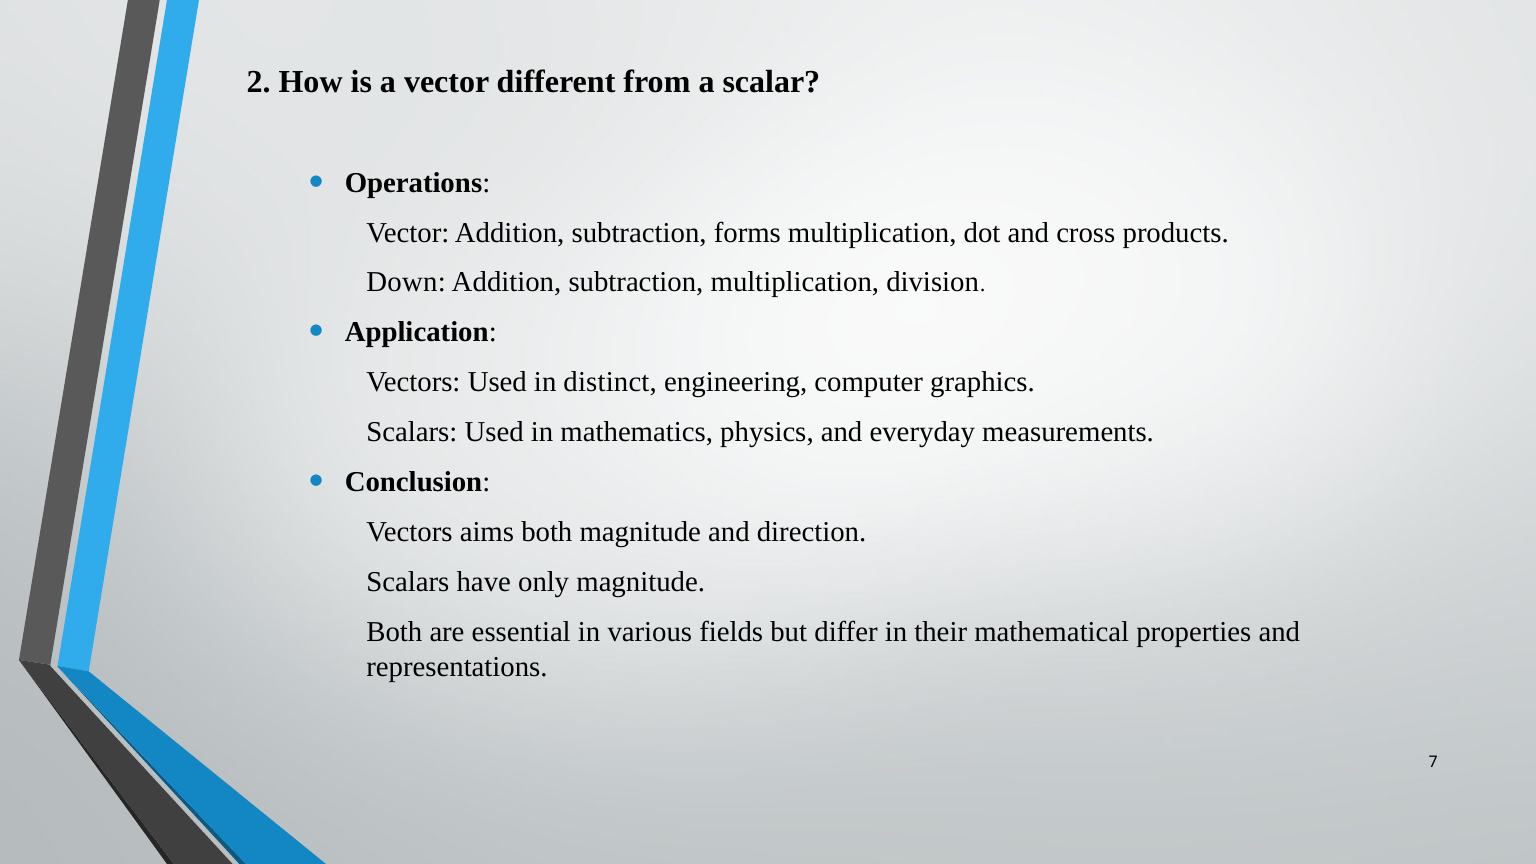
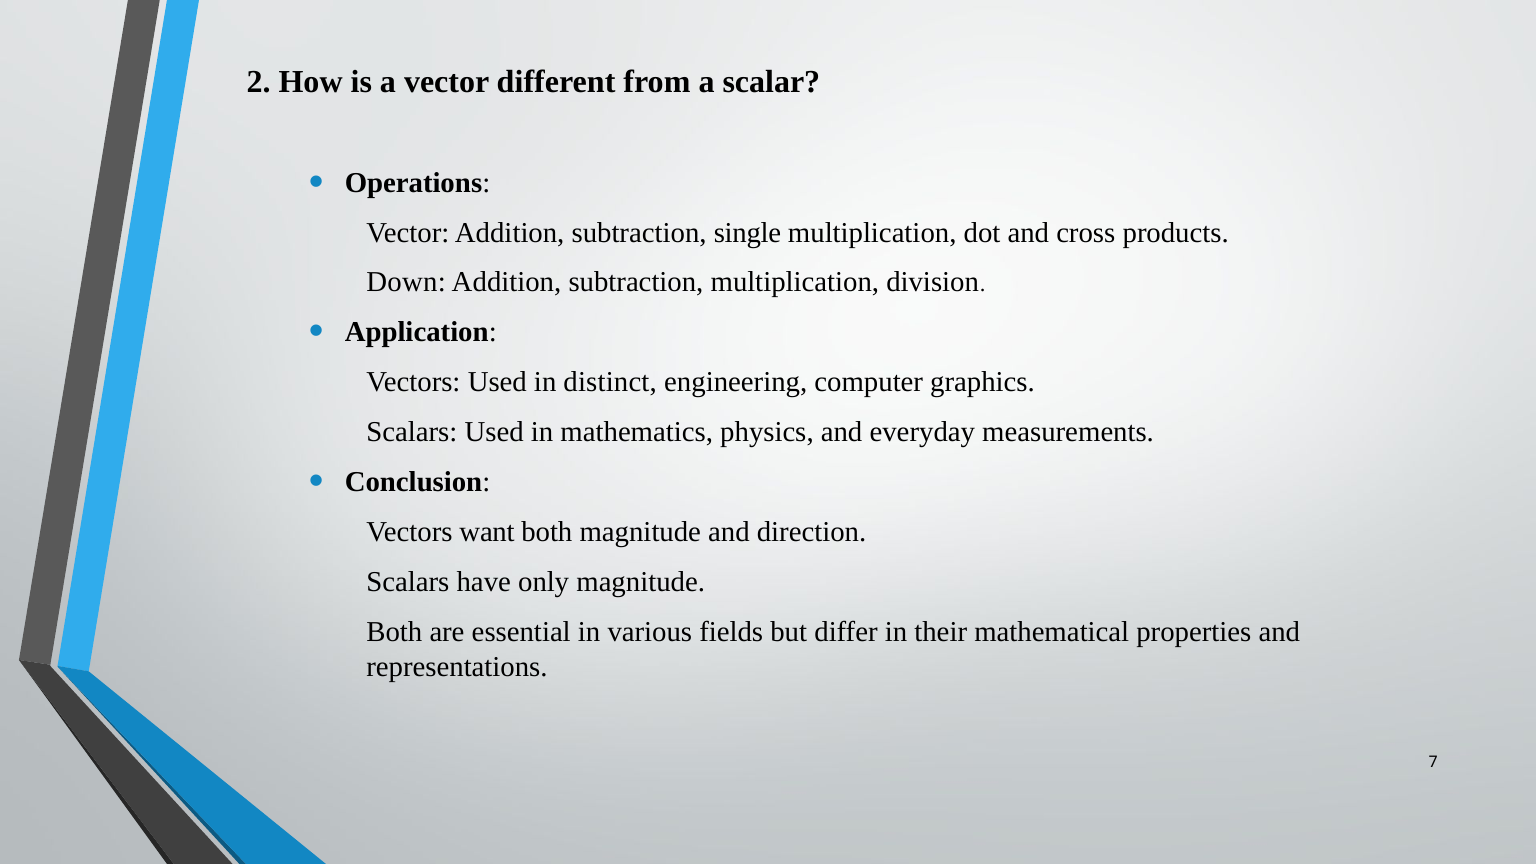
forms: forms -> single (747, 233)
aims: aims -> want (487, 532)
